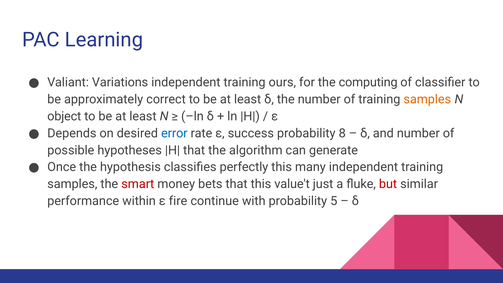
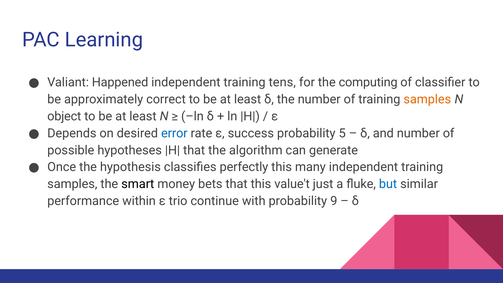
Variations: Variations -> Happened (120, 82)
ours: ours -> tens (282, 82)
8: 8 -> 5 (342, 133)
smart colour: red -> black (138, 184)
but colour: red -> blue (388, 184)
fire: fire -> trio (178, 201)
5: 5 -> 9 (334, 201)
